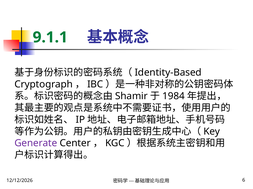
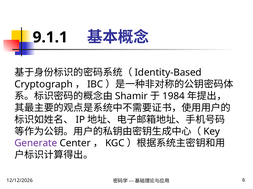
9.1.1 colour: green -> black (50, 37)
